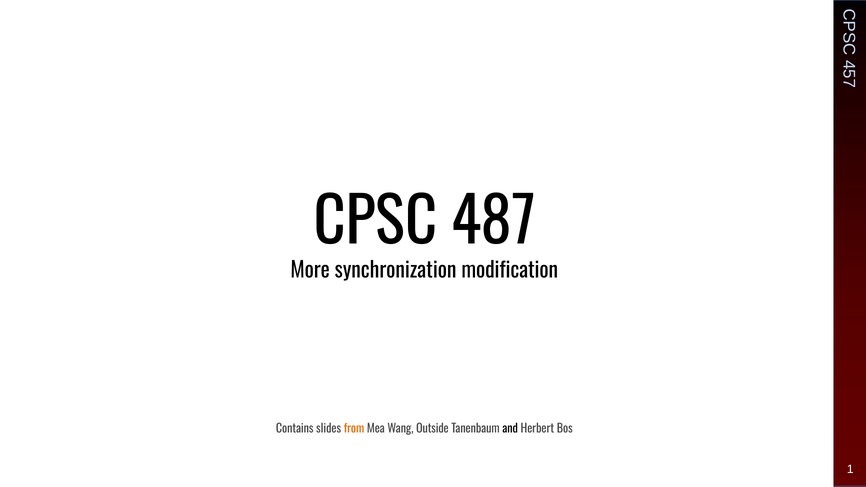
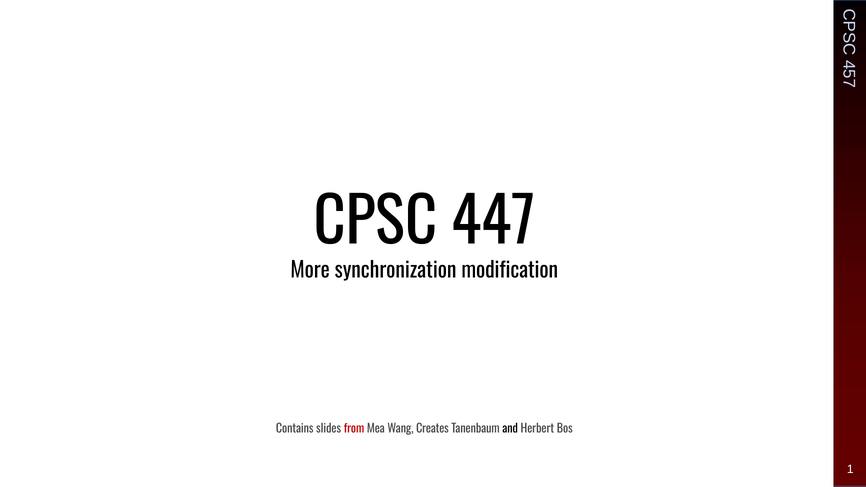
487: 487 -> 447 (493, 223)
from colour: orange -> red (354, 429)
Outside: Outside -> Creates (432, 429)
